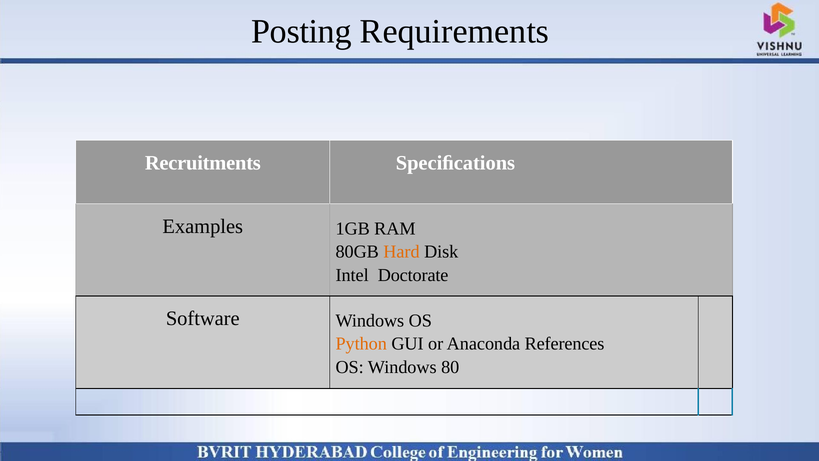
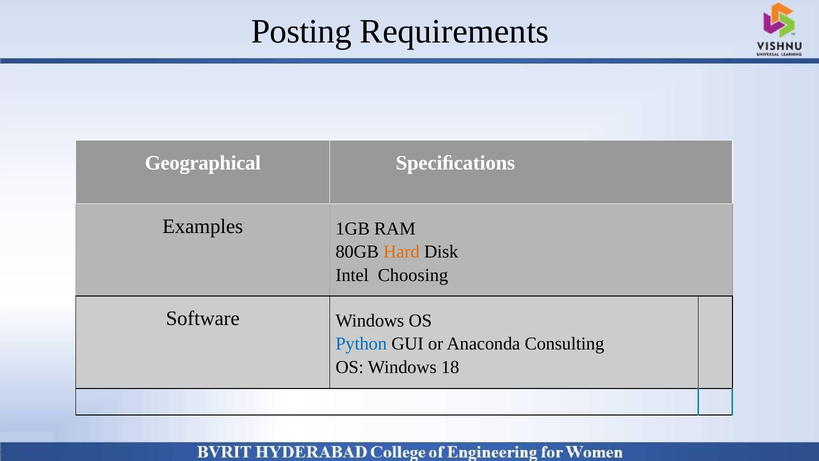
Recruitments: Recruitments -> Geographical (203, 163)
Doctorate: Doctorate -> Choosing (413, 275)
Python colour: orange -> blue (361, 344)
References: References -> Consulting (564, 344)
80: 80 -> 18 (450, 367)
